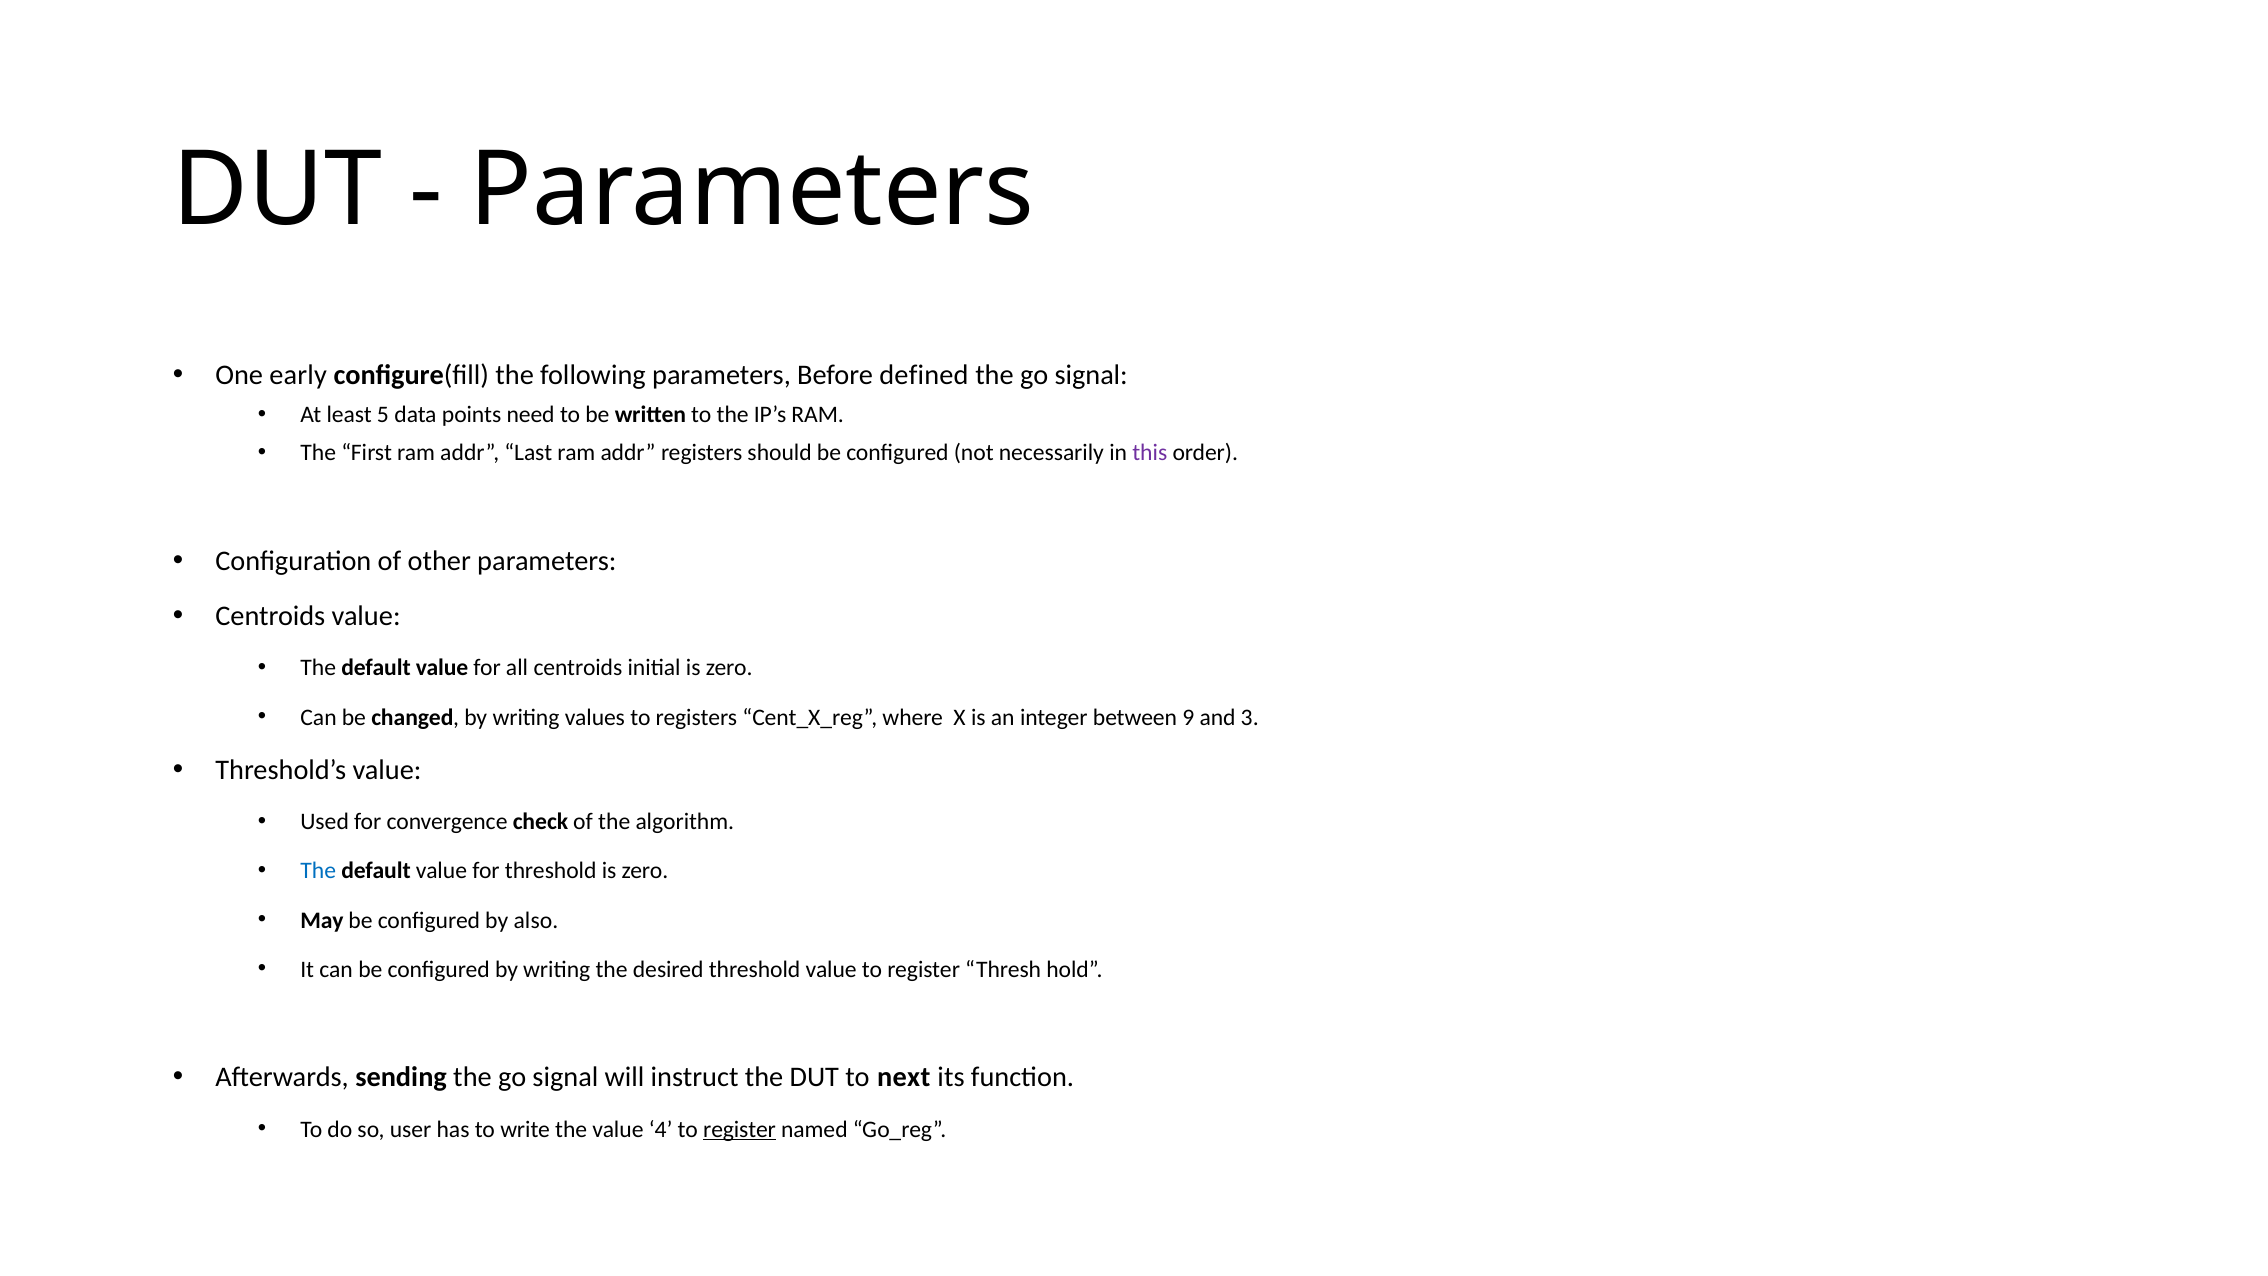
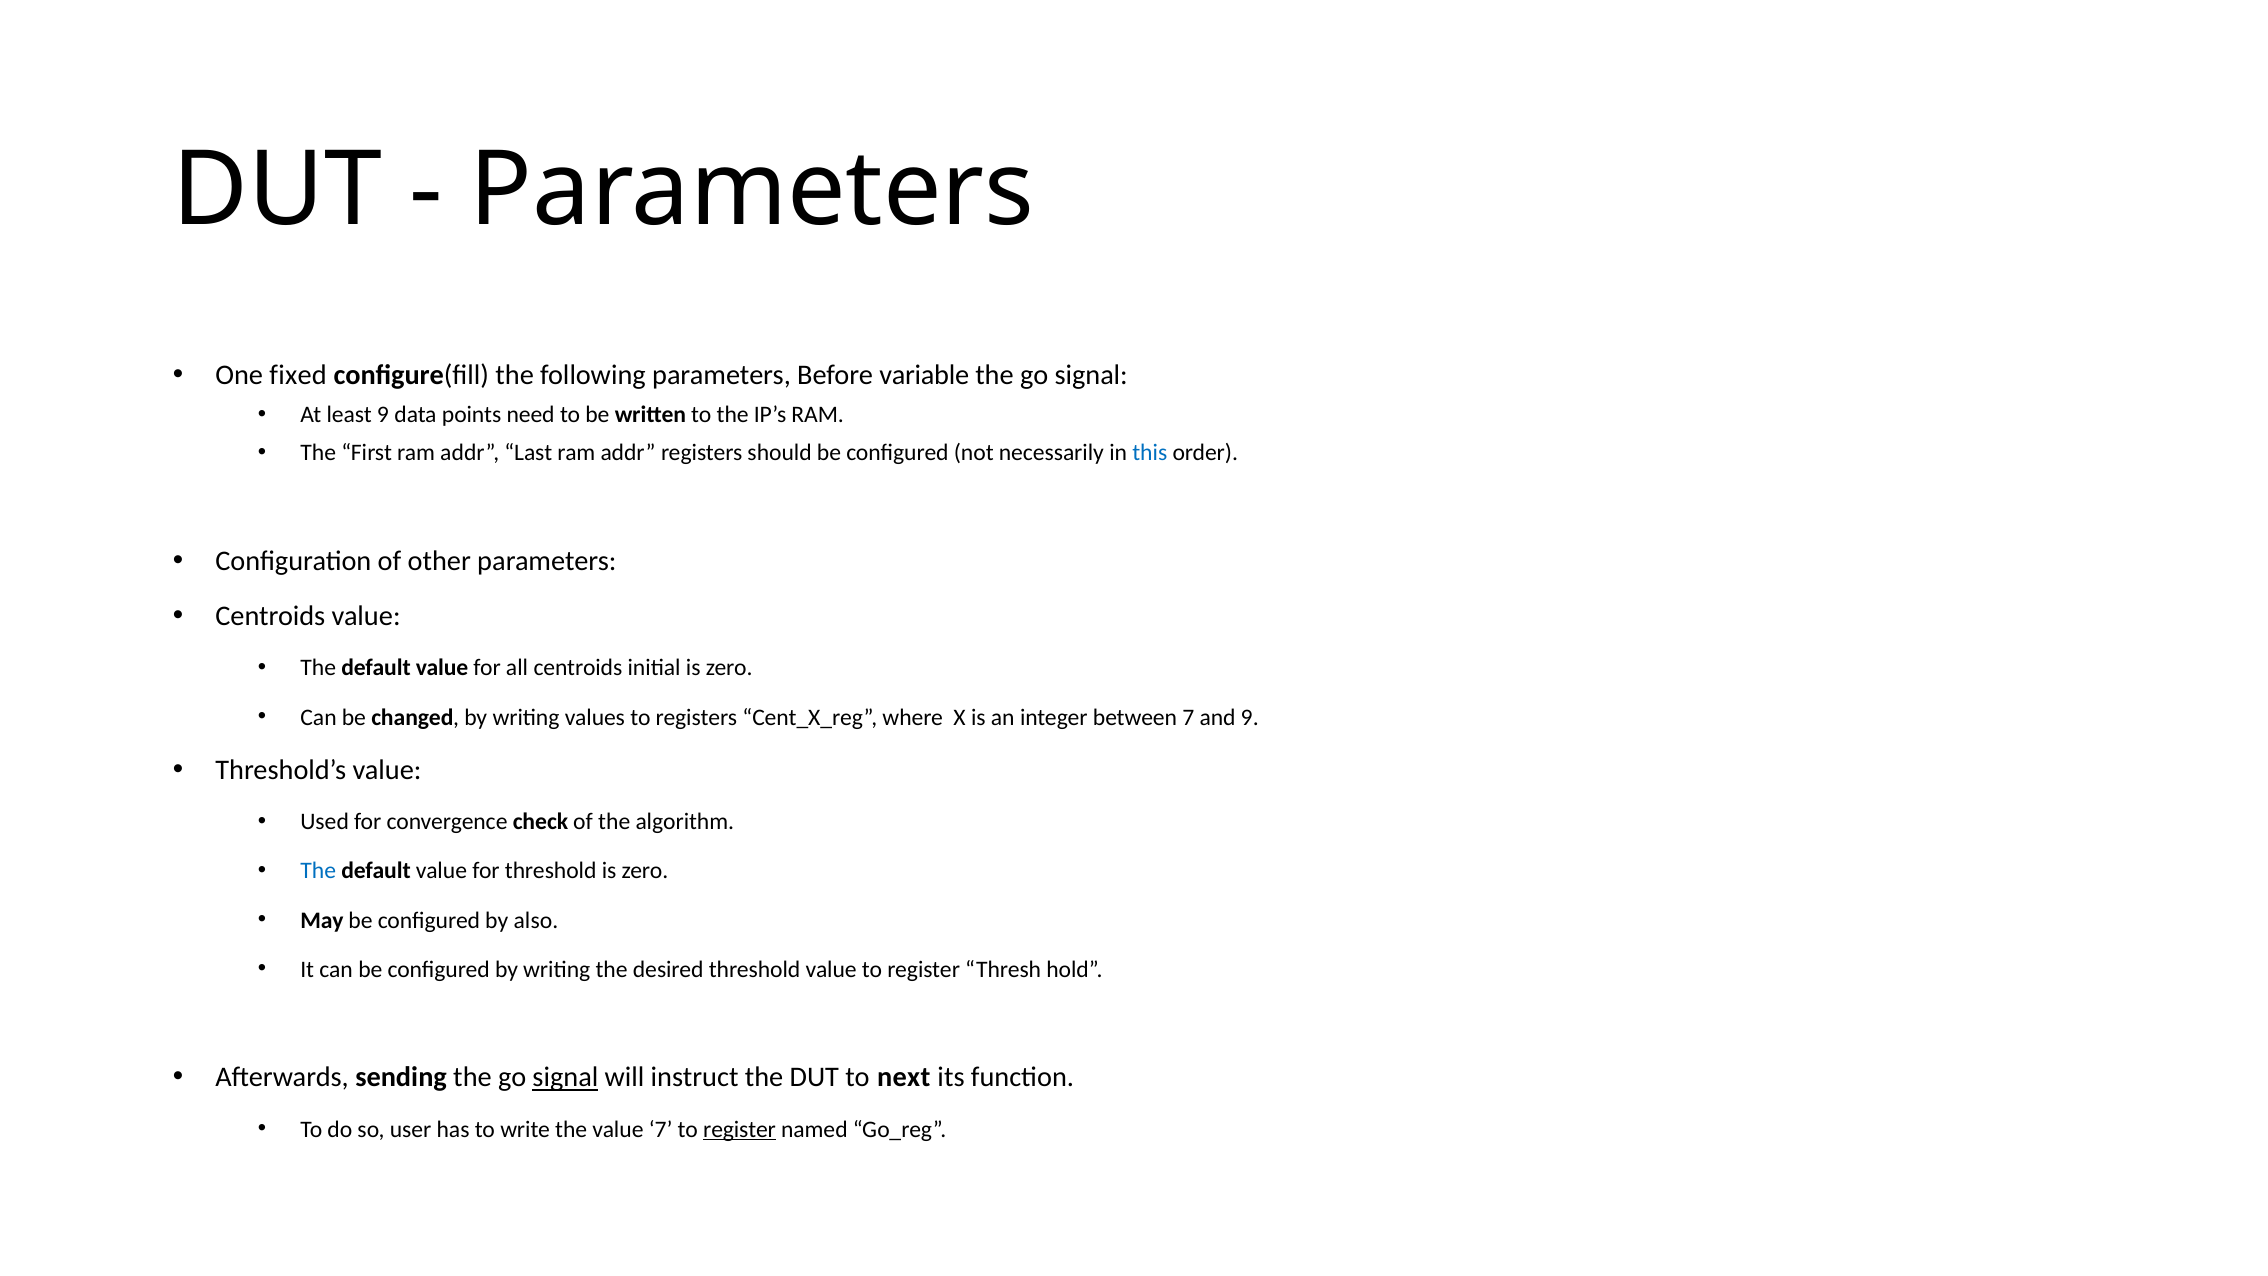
early: early -> fixed (298, 375)
defined: defined -> variable (924, 375)
least 5: 5 -> 9 (383, 415)
this colour: purple -> blue (1150, 452)
between 9: 9 -> 7 (1188, 717)
and 3: 3 -> 9 (1250, 717)
signal underline: none -> present (565, 1077)
value 4: 4 -> 7 (661, 1129)
